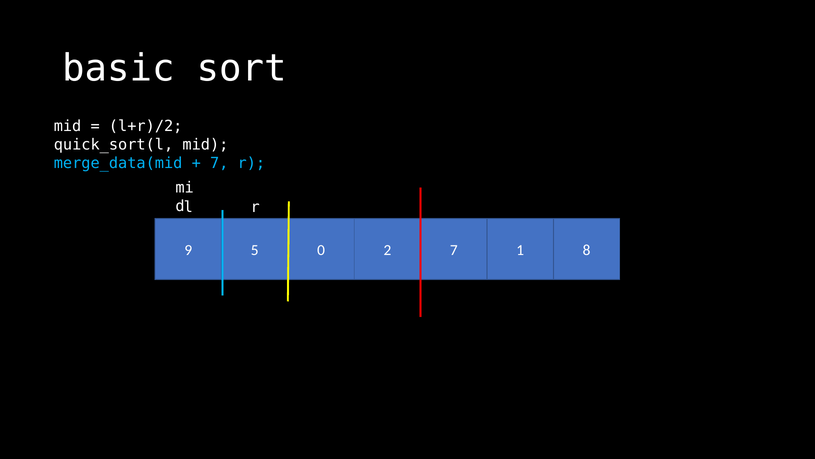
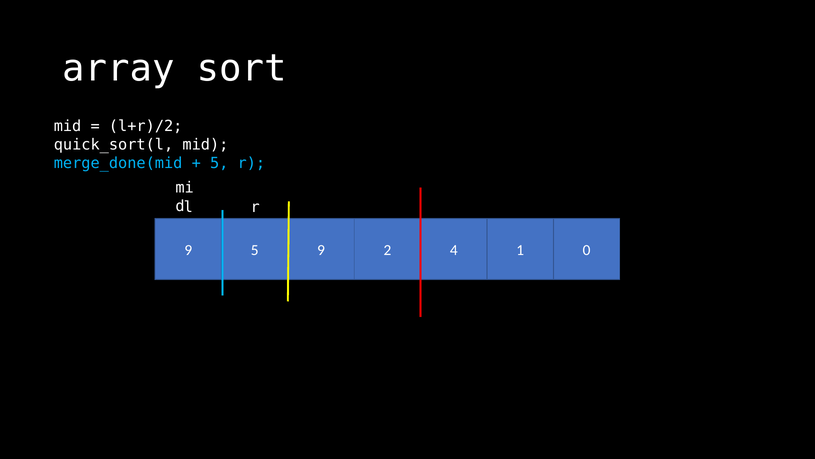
basic: basic -> array (118, 68)
merge_data(mid: merge_data(mid -> merge_done(mid (118, 163)
7: 7 -> 5 (219, 163)
5 0: 0 -> 9 (321, 250)
2 7: 7 -> 4 (454, 250)
8: 8 -> 0 (587, 250)
